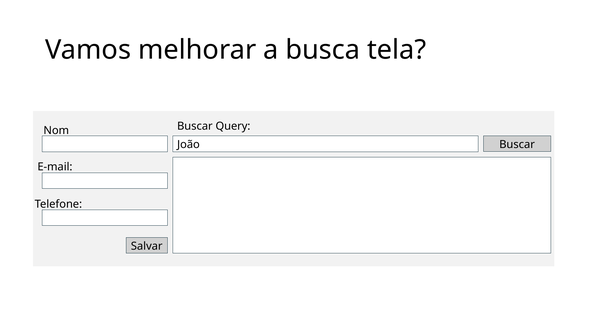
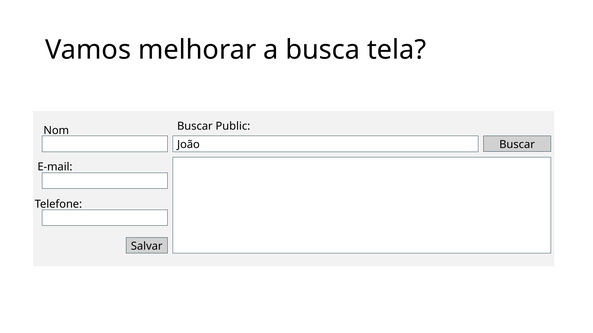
Query: Query -> Public (233, 127)
